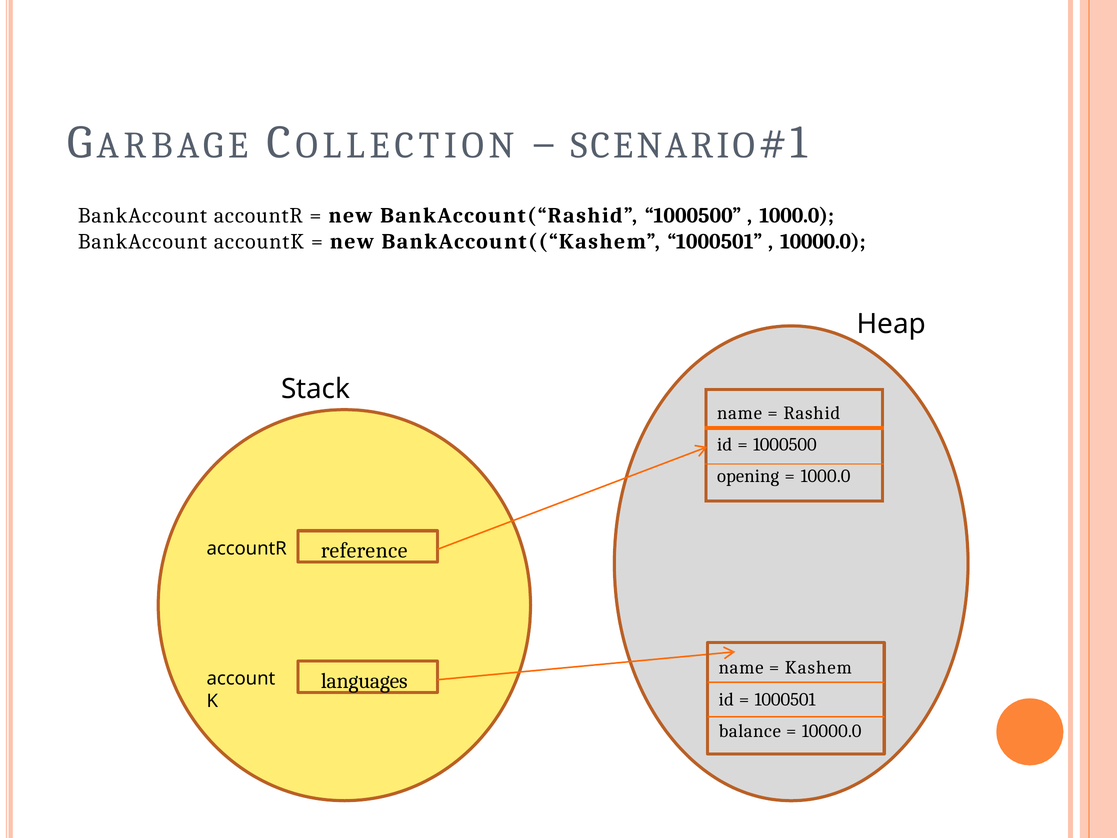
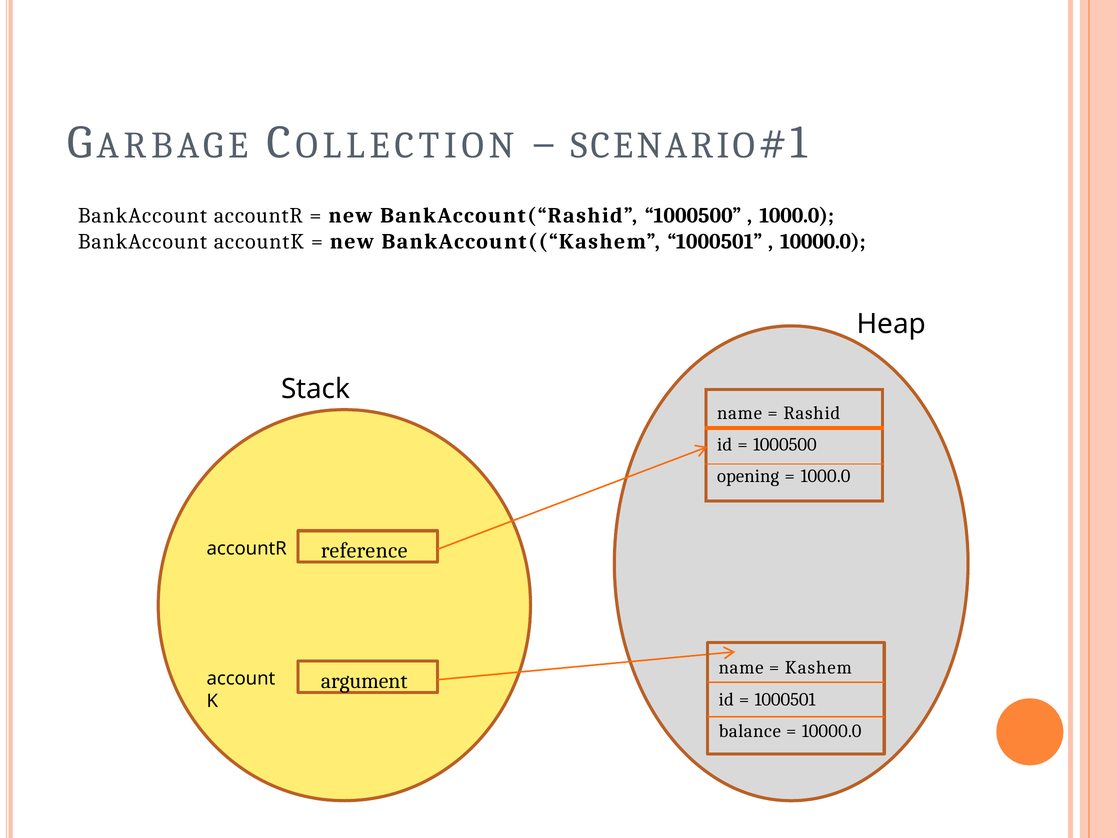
languages: languages -> argument (364, 681)
